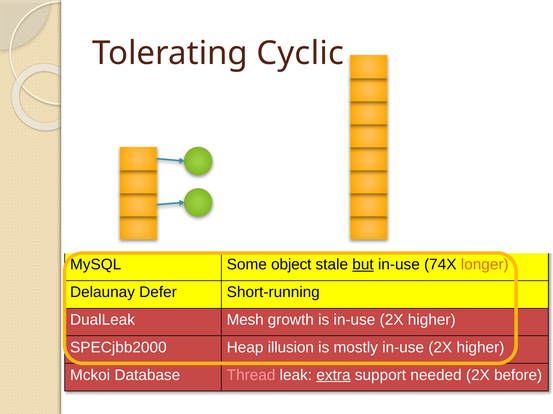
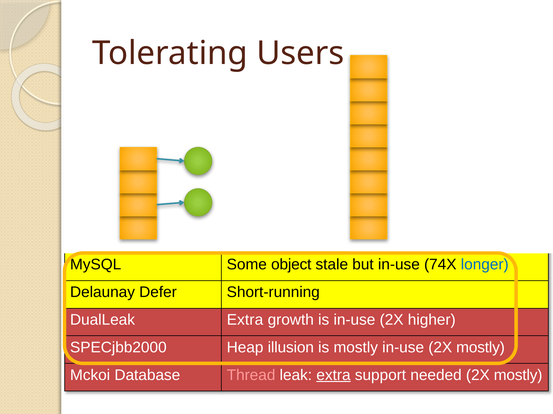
Cyclic: Cyclic -> Users (300, 53)
but underline: present -> none (363, 265)
longer colour: orange -> blue (485, 265)
DualLeak Mesh: Mesh -> Extra (245, 320)
mostly in-use 2X higher: higher -> mostly (481, 348)
needed 2X before: before -> mostly (518, 376)
